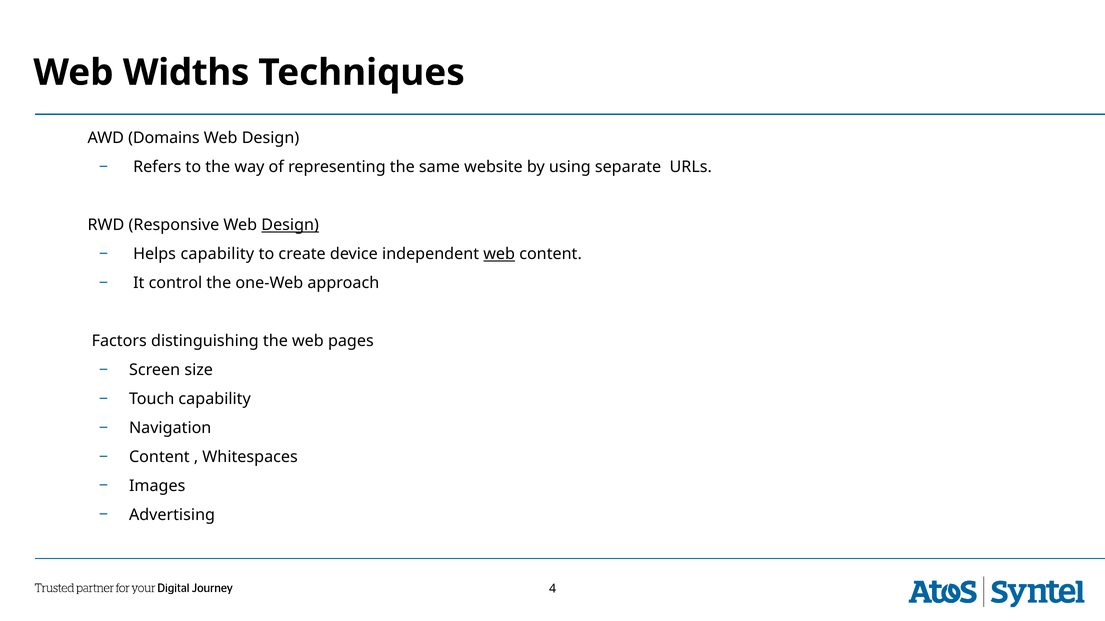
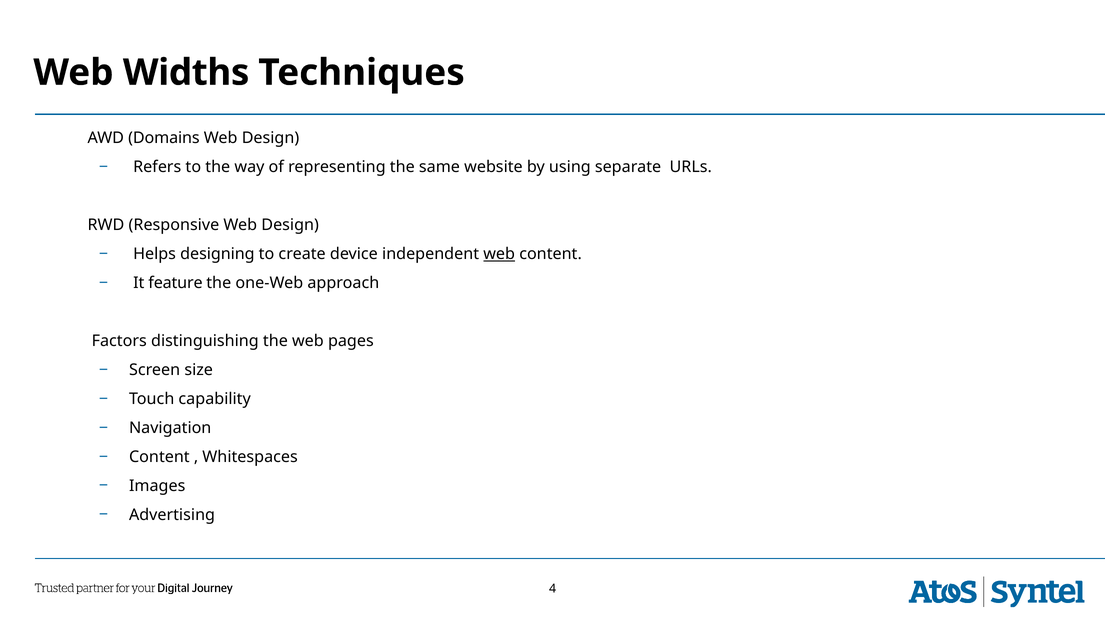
Design underline: present -> none (290, 225)
Helps capability: capability -> designing (217, 254)
control: control -> feature (175, 283)
